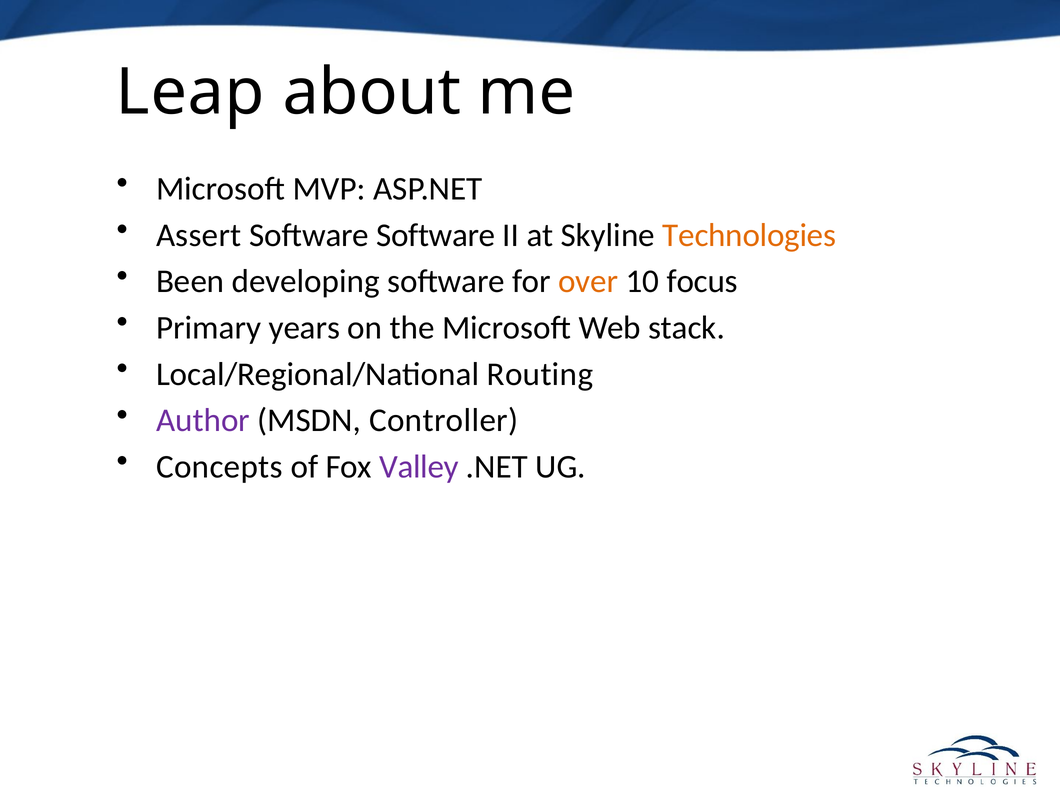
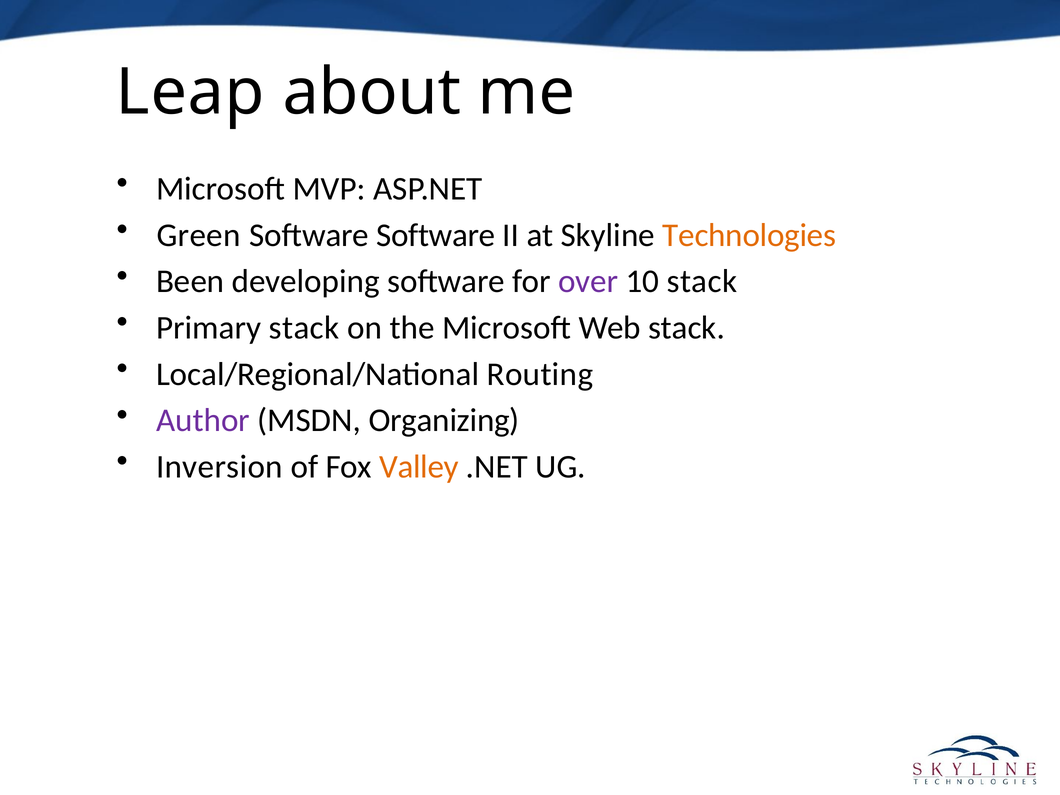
Assert: Assert -> Green (199, 235)
over colour: orange -> purple (588, 281)
10 focus: focus -> stack (702, 281)
Primary years: years -> stack (304, 328)
Controller: Controller -> Organizing (444, 421)
Concepts: Concepts -> Inversion (219, 467)
Valley colour: purple -> orange (419, 467)
